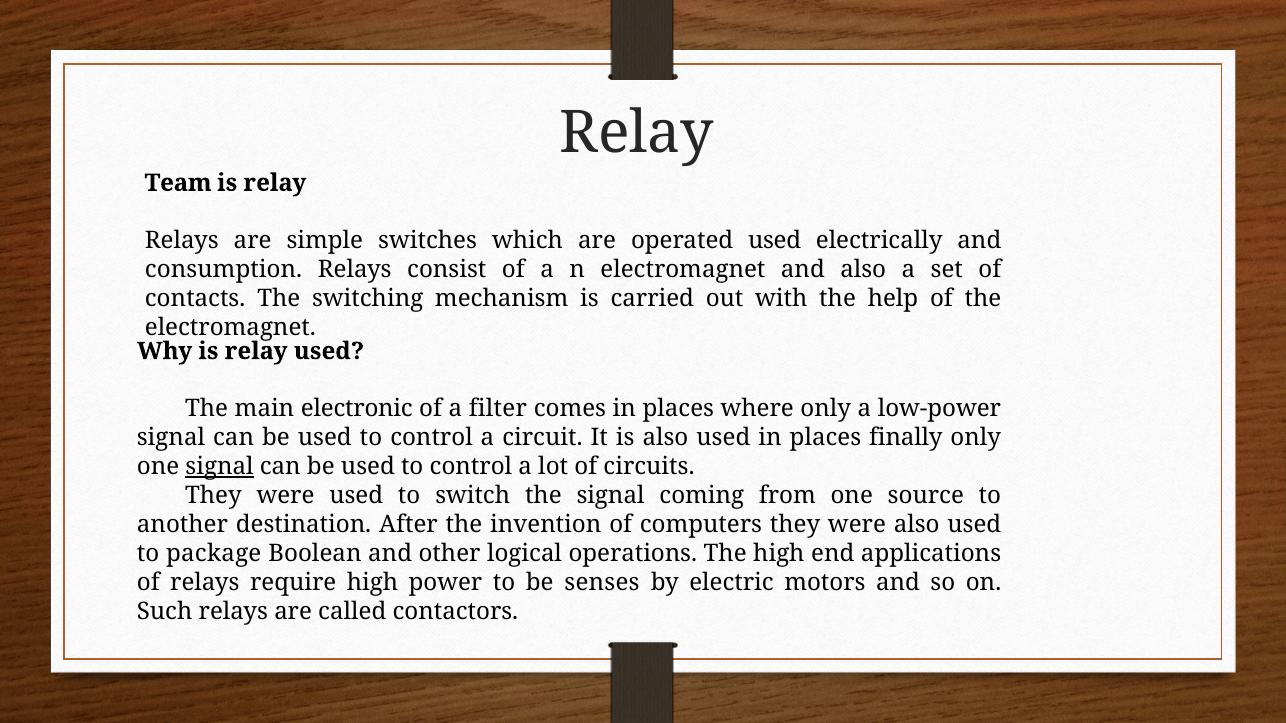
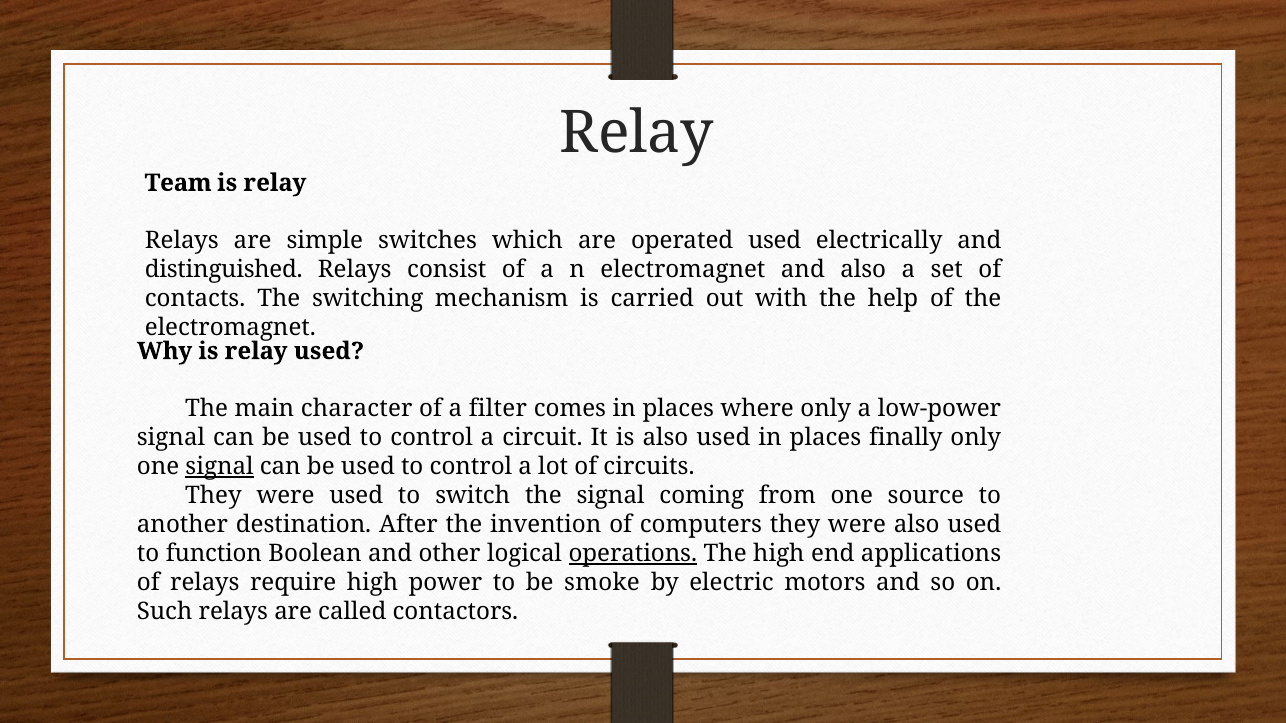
consumption: consumption -> distinguished (224, 270)
electronic: electronic -> character (357, 409)
package: package -> function (214, 554)
operations underline: none -> present (633, 554)
senses: senses -> smoke (602, 583)
